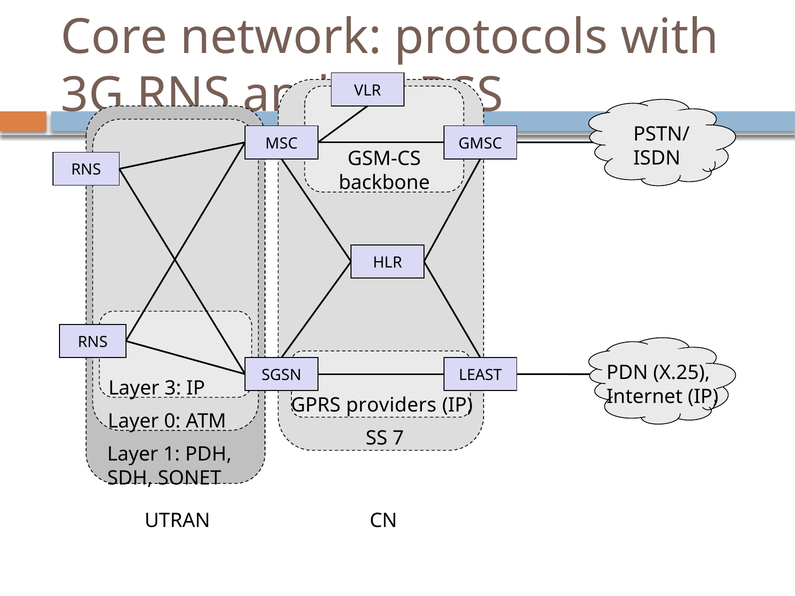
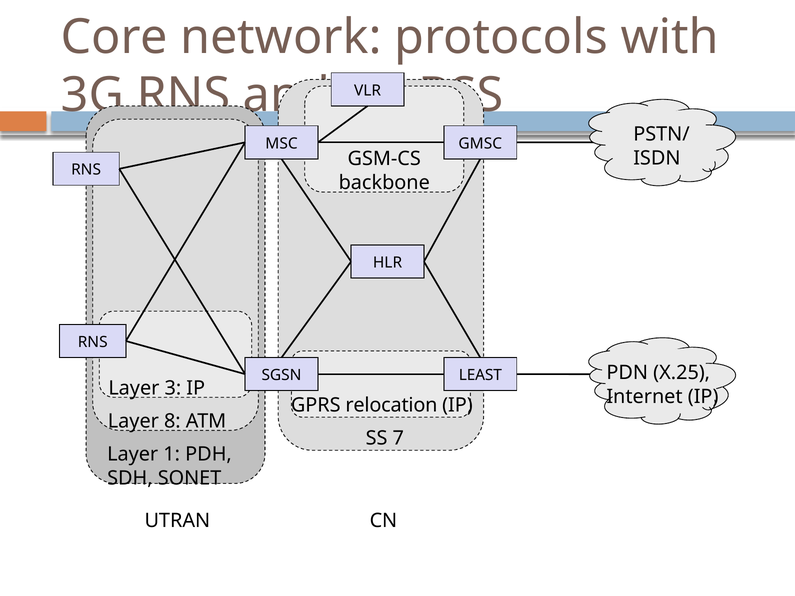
providers: providers -> relocation (391, 405)
0: 0 -> 8 (172, 421)
